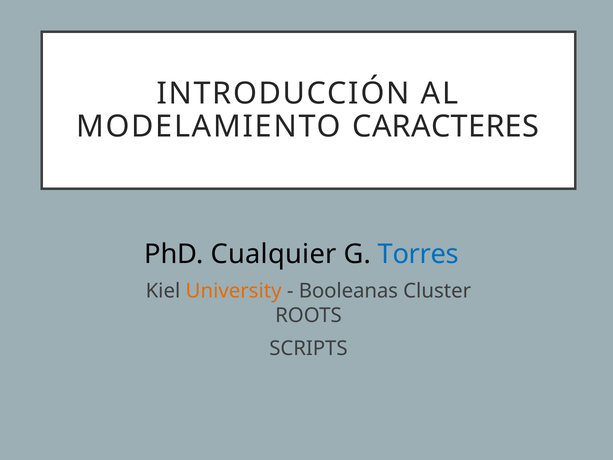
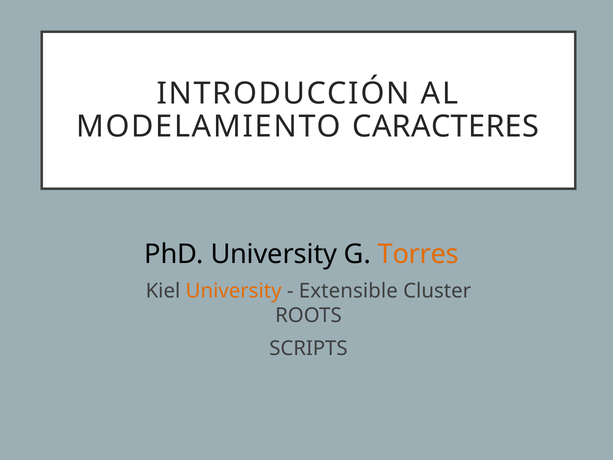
PhD Cualquier: Cualquier -> University (274, 254)
Torres colour: blue -> orange (418, 254)
Booleanas: Booleanas -> Extensible (348, 291)
